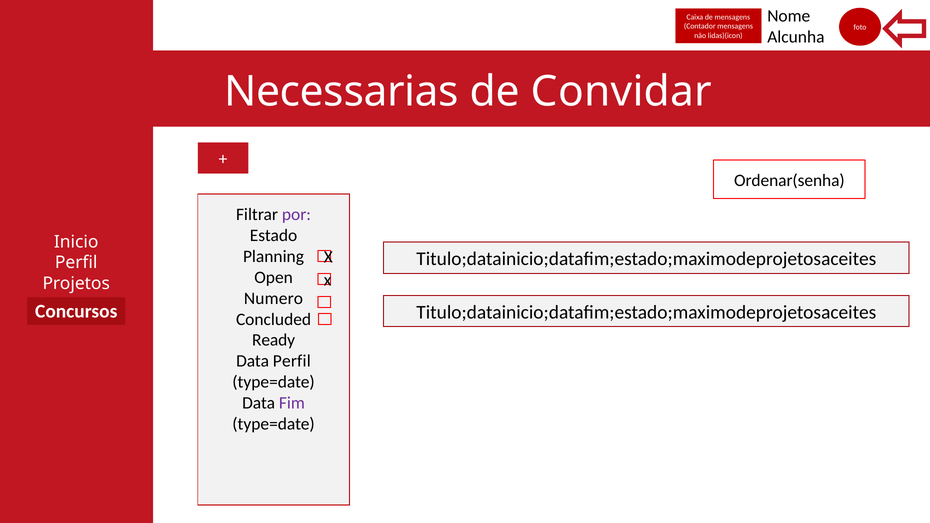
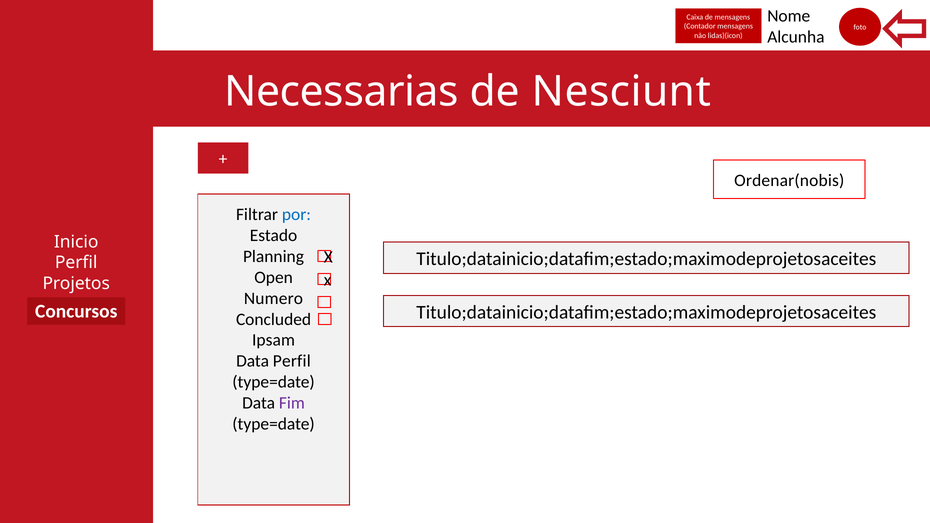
Convidar: Convidar -> Nesciunt (621, 92)
Ordenar(senha: Ordenar(senha -> Ordenar(nobis (789, 180)
por colour: purple -> blue (296, 215)
Ready: Ready -> Ipsam (273, 340)
